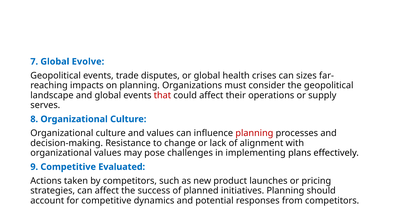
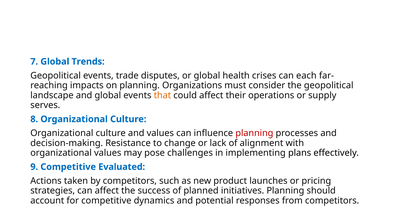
Evolve: Evolve -> Trends (88, 62)
sizes: sizes -> each (306, 76)
that colour: red -> orange (162, 95)
